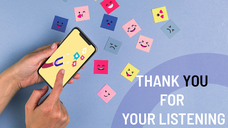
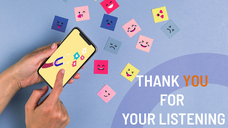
YOU colour: black -> orange (196, 82)
